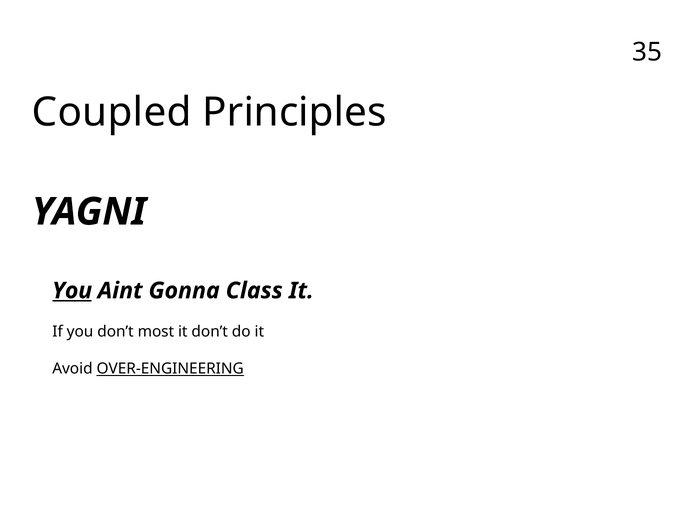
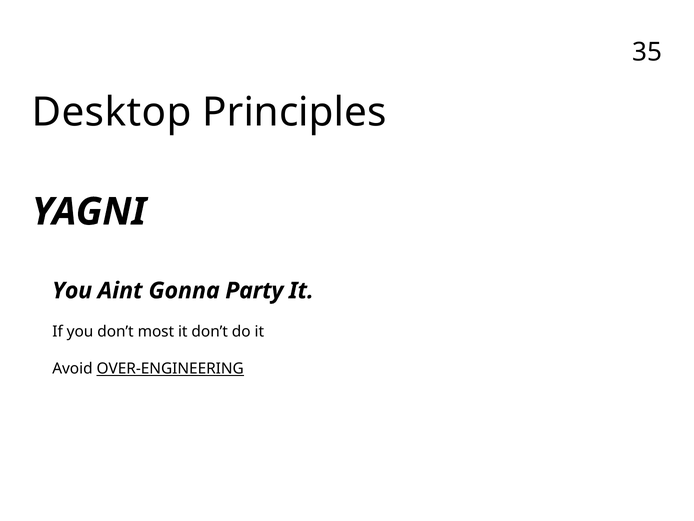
Coupled: Coupled -> Desktop (112, 112)
You underline: present -> none (72, 290)
Class: Class -> Party (254, 290)
